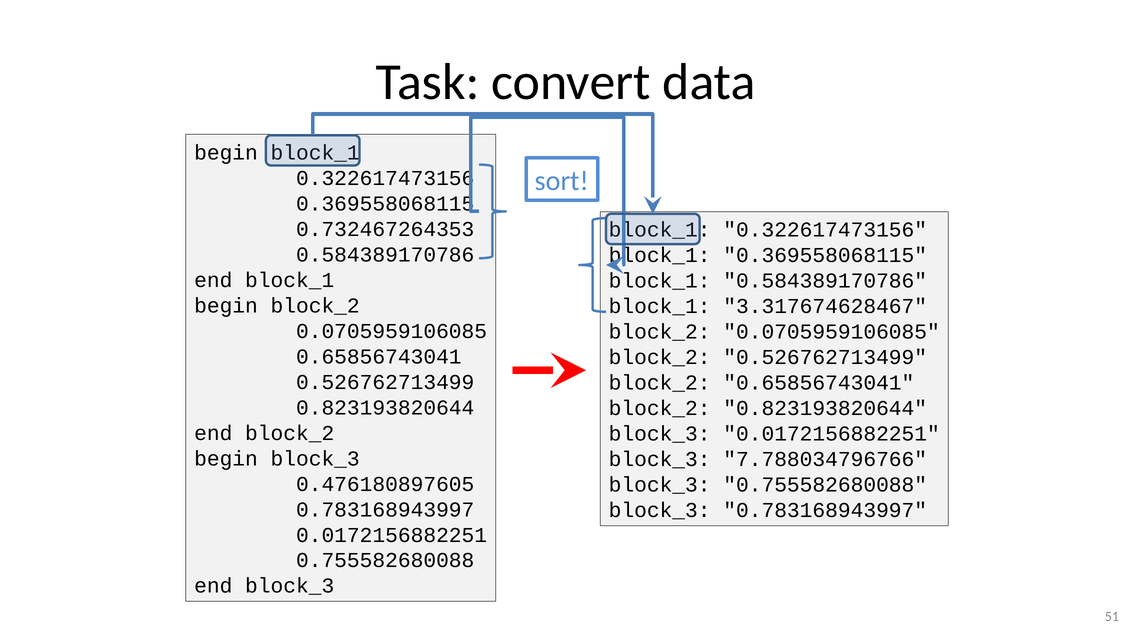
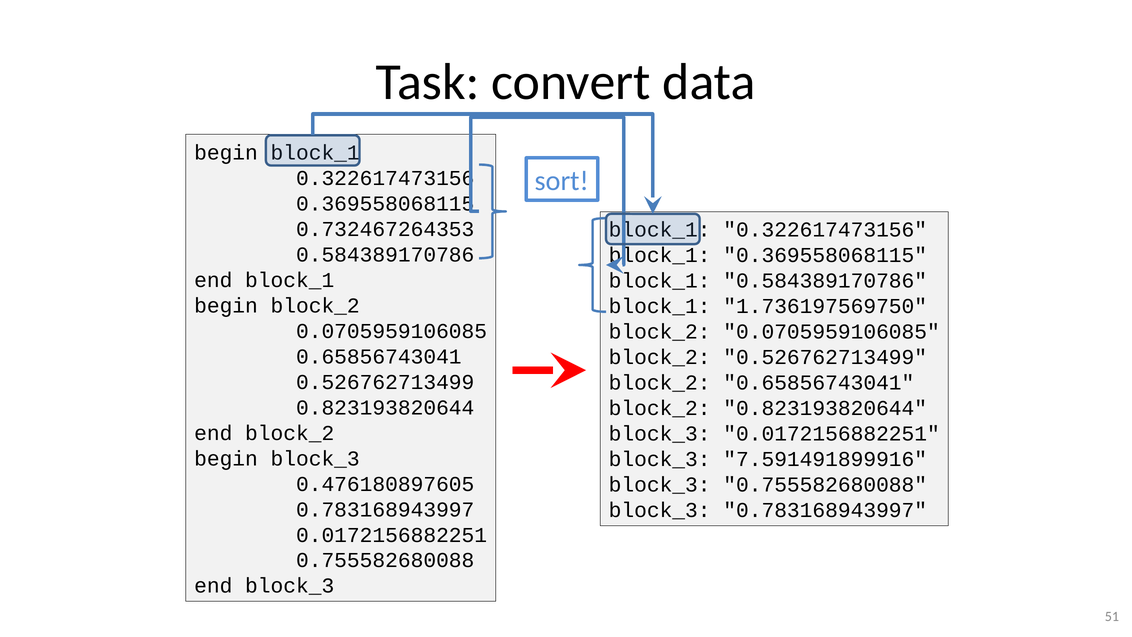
3.317674628467: 3.317674628467 -> 1.736197569750 (825, 306)
7.788034796766: 7.788034796766 -> 7.591491899916 (825, 459)
